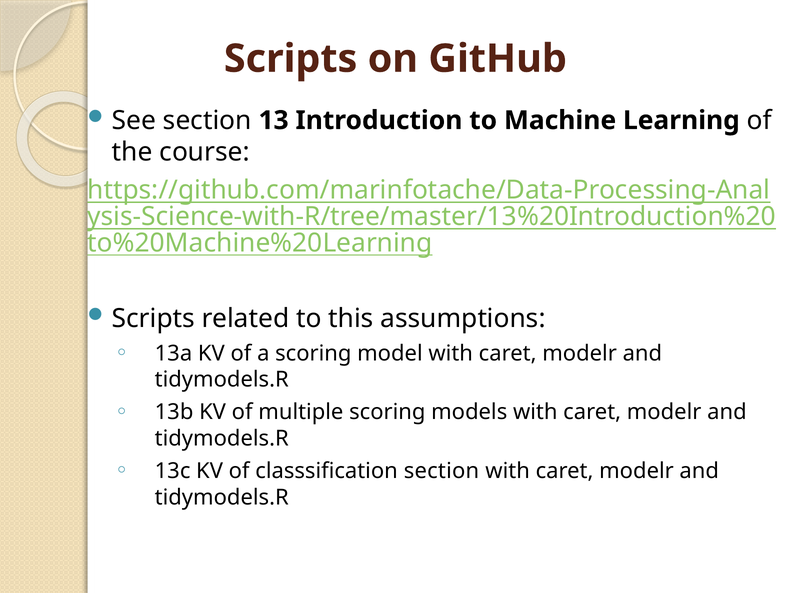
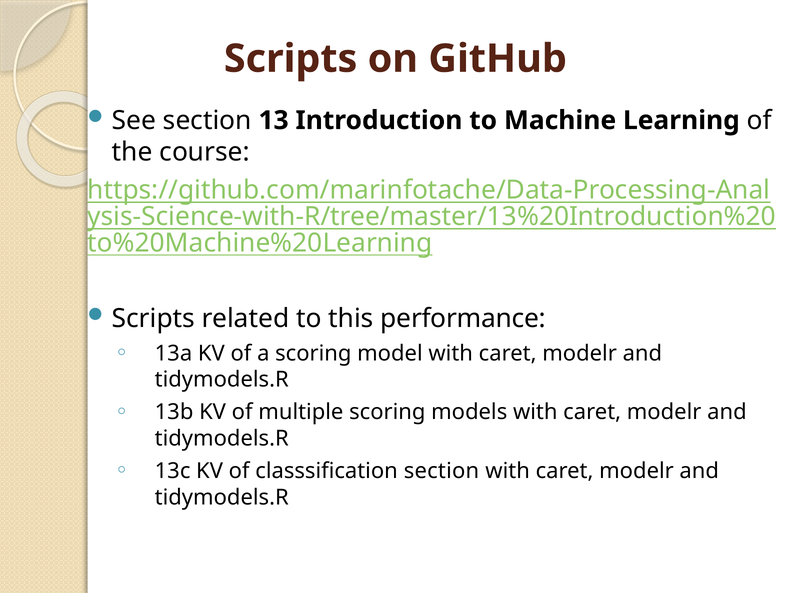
assumptions: assumptions -> performance (463, 319)
